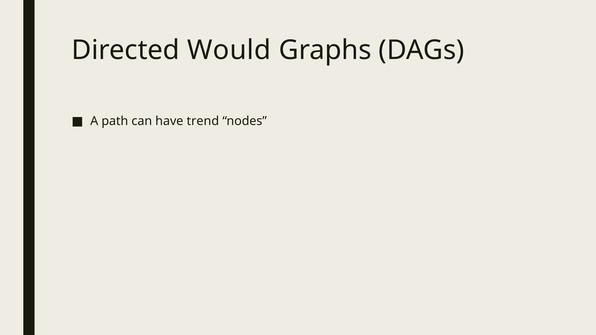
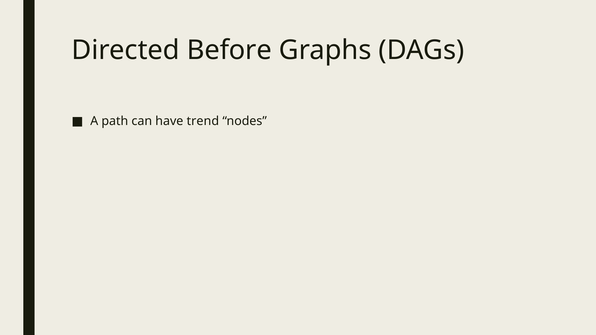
Would: Would -> Before (229, 50)
